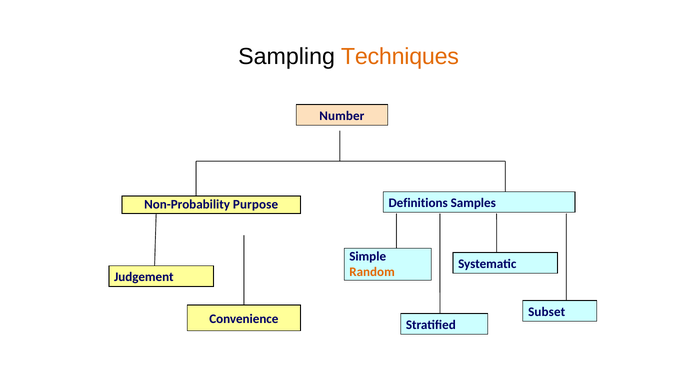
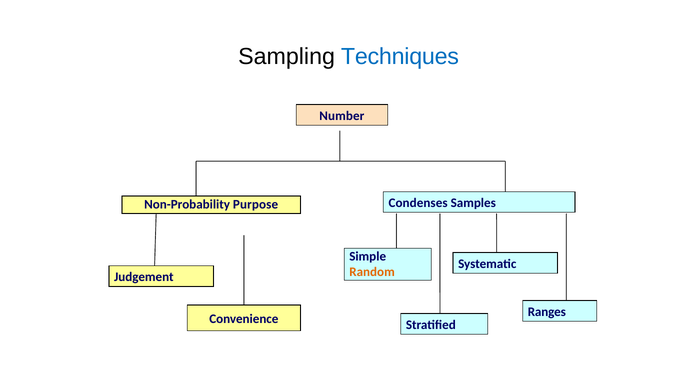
Techniques colour: orange -> blue (400, 56)
Definitions: Definitions -> Condenses (418, 203)
Subset: Subset -> Ranges (547, 312)
